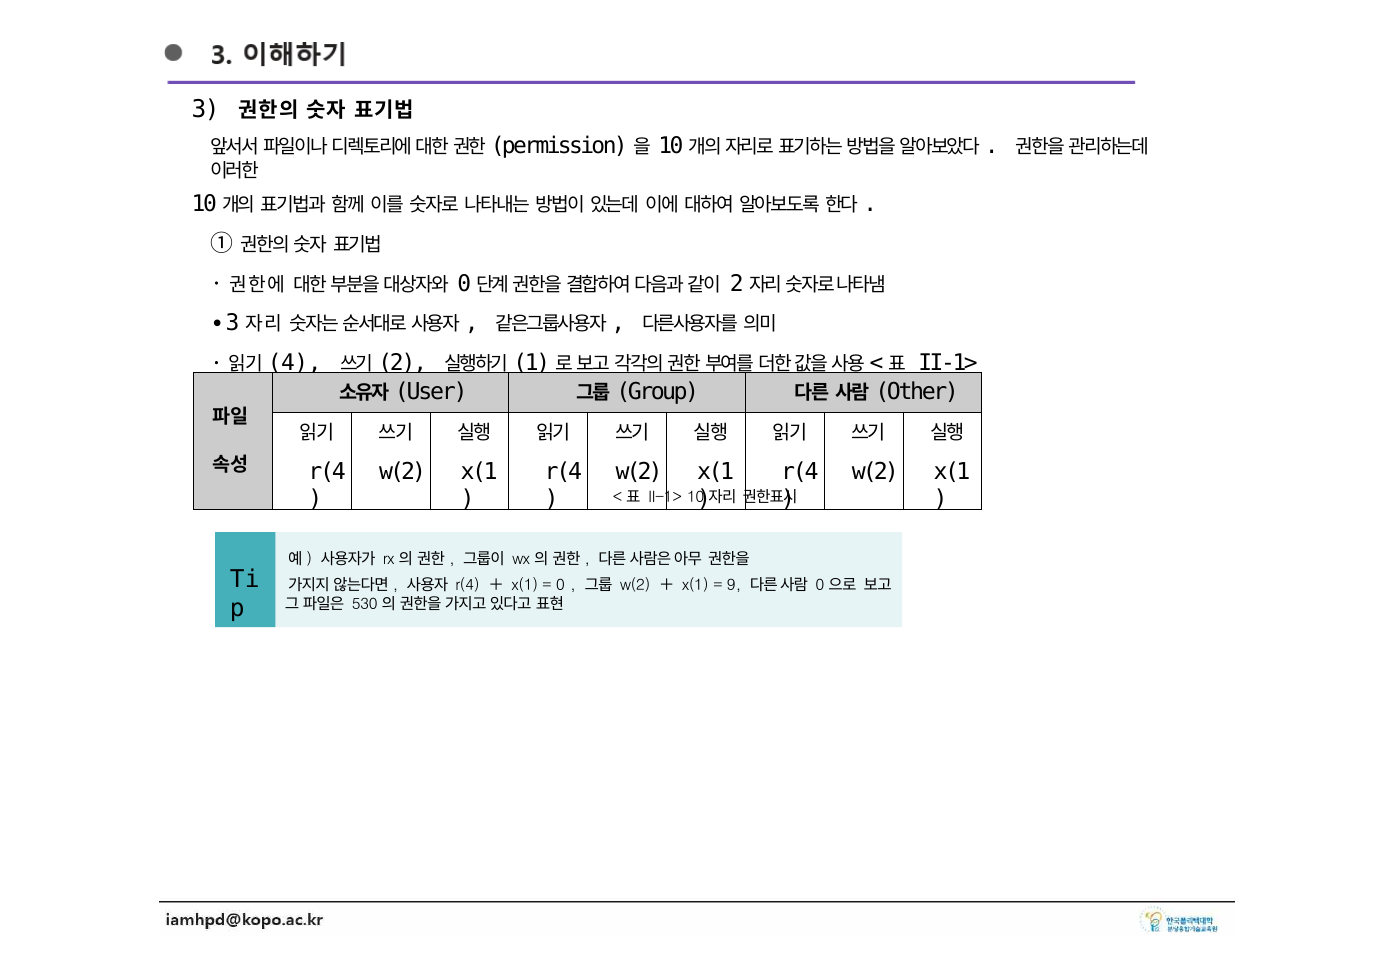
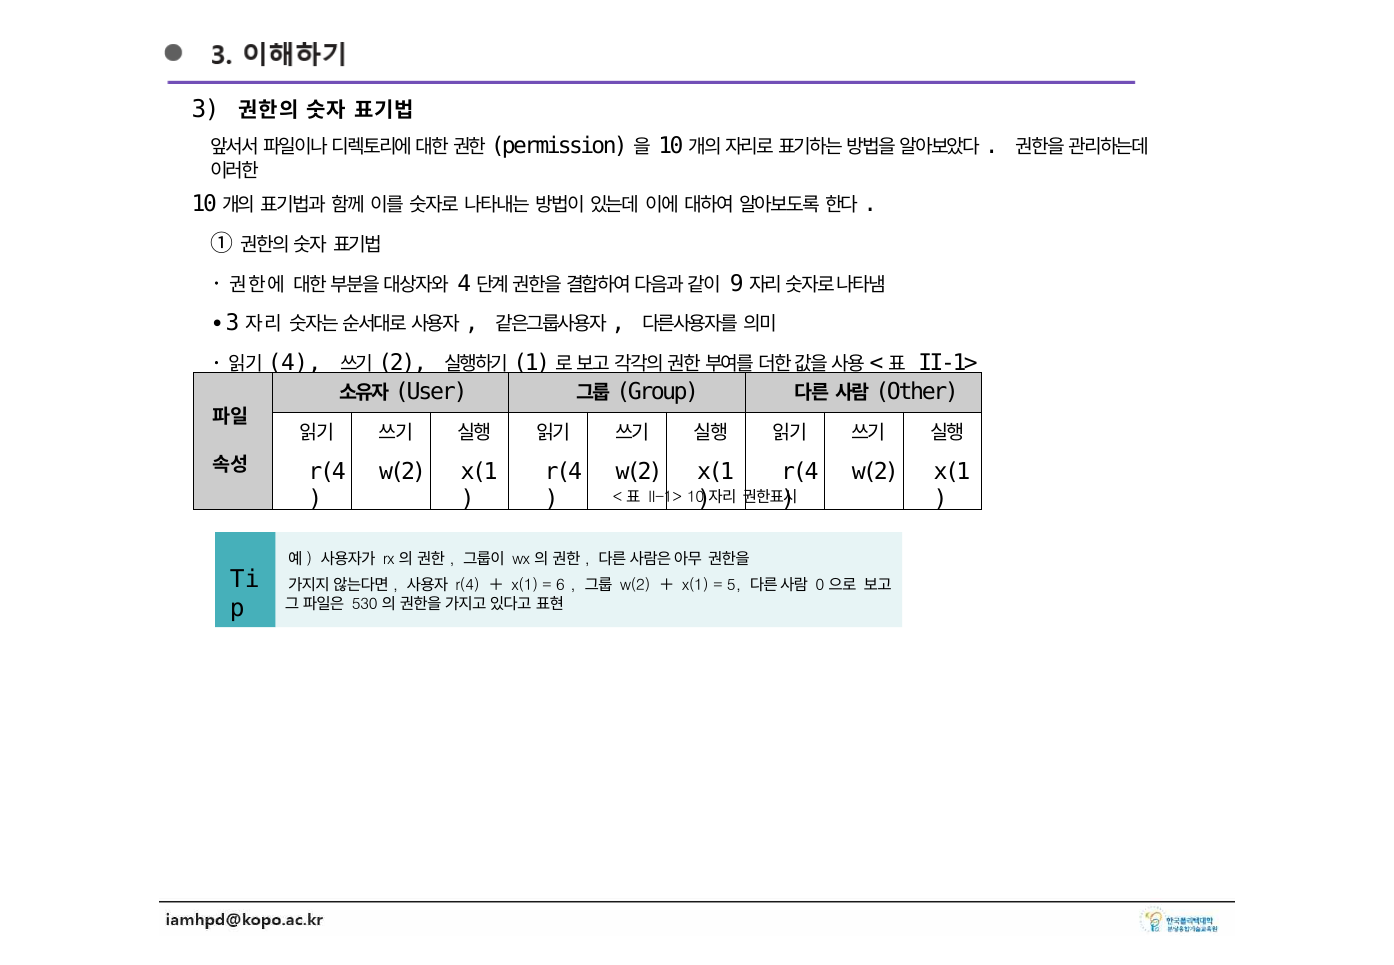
0: 0 -> 4 (464, 283)
2: 2 -> 9 (737, 283)
0: 0 -> 6 (561, 585)
9: 9 -> 5 (734, 585)
